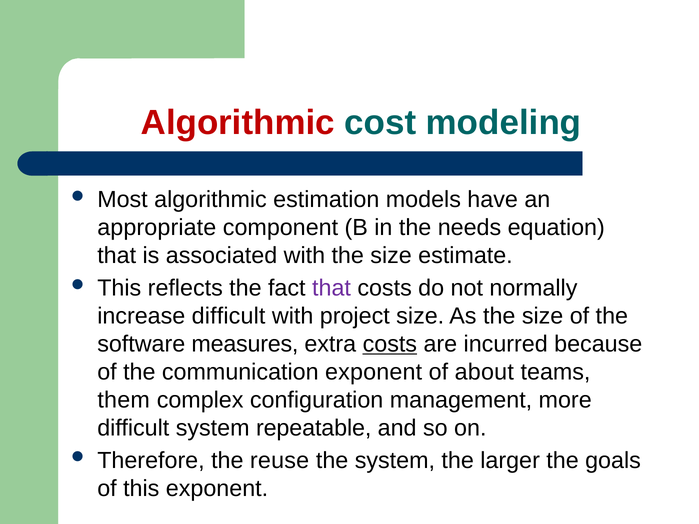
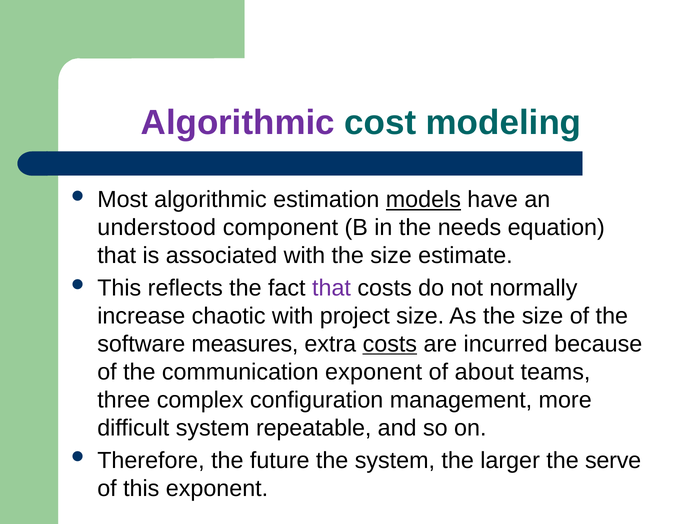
Algorithmic colour: red -> purple (238, 123)
models underline: none -> present (423, 200)
appropriate: appropriate -> understood (157, 228)
increase difficult: difficult -> chaotic (229, 316)
them: them -> three (124, 400)
reuse: reuse -> future (280, 461)
goals: goals -> serve (613, 461)
